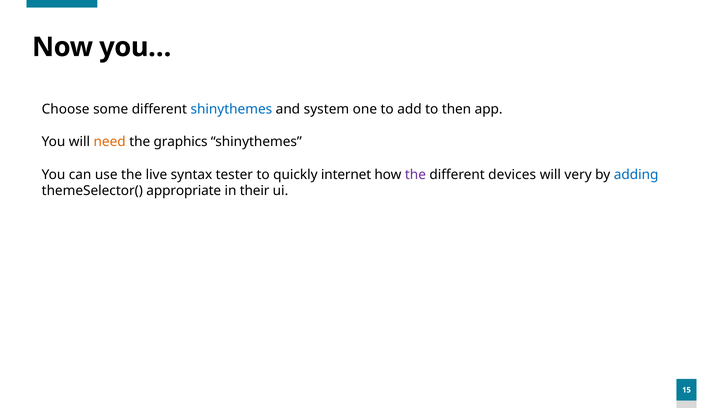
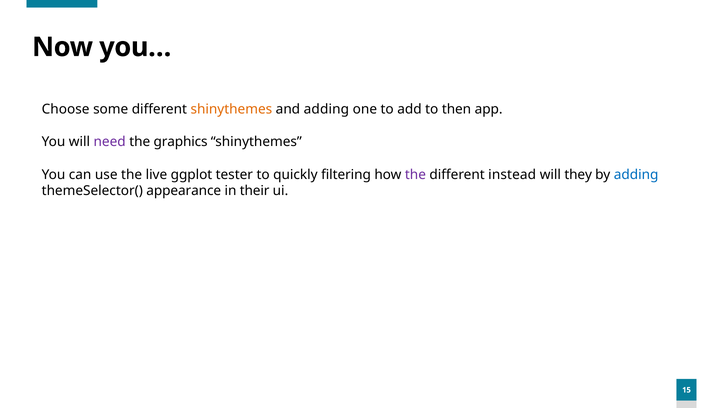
shinythemes colour: blue -> orange (231, 109)
and system: system -> adding (326, 109)
need colour: orange -> purple (110, 142)
syntax: syntax -> ggplot (191, 175)
internet: internet -> filtering (346, 175)
devices: devices -> instead (512, 175)
very: very -> they (578, 175)
appropriate: appropriate -> appearance (184, 191)
